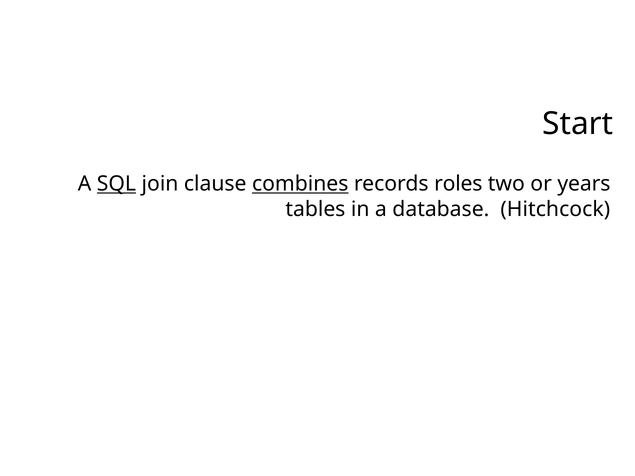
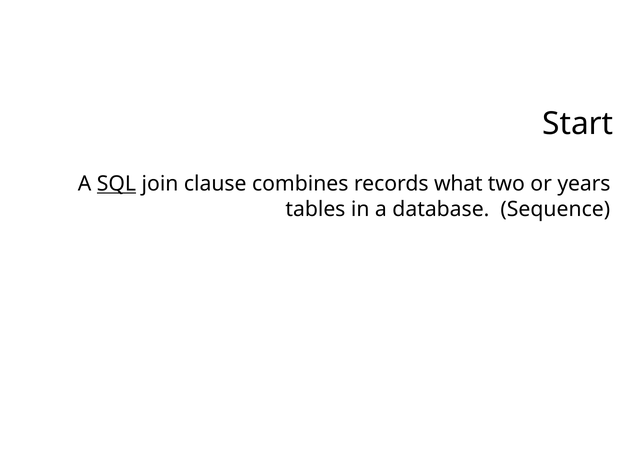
combines underline: present -> none (300, 184)
roles: roles -> what (458, 184)
Hitchcock: Hitchcock -> Sequence (555, 209)
